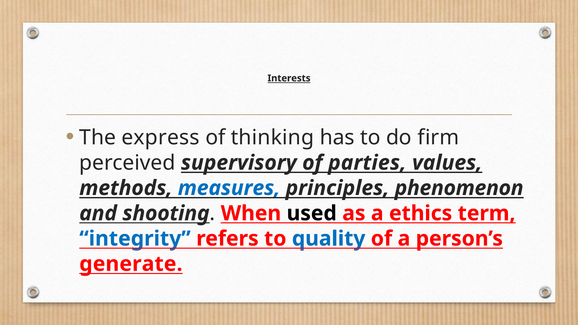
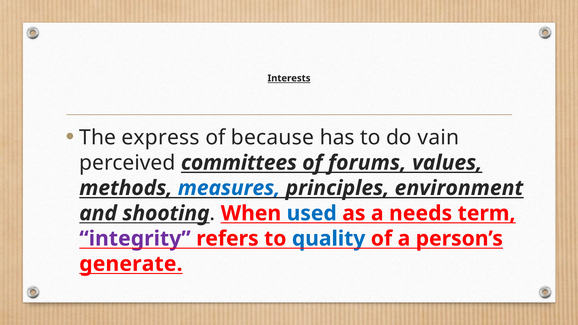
thinking: thinking -> because (272, 138)
firm: firm -> vain (438, 138)
supervisory: supervisory -> committees (239, 163)
parties: parties -> forums (367, 163)
phenomenon: phenomenon -> environment (459, 188)
used colour: black -> blue (312, 213)
ethics: ethics -> needs (421, 213)
integrity colour: blue -> purple (135, 239)
